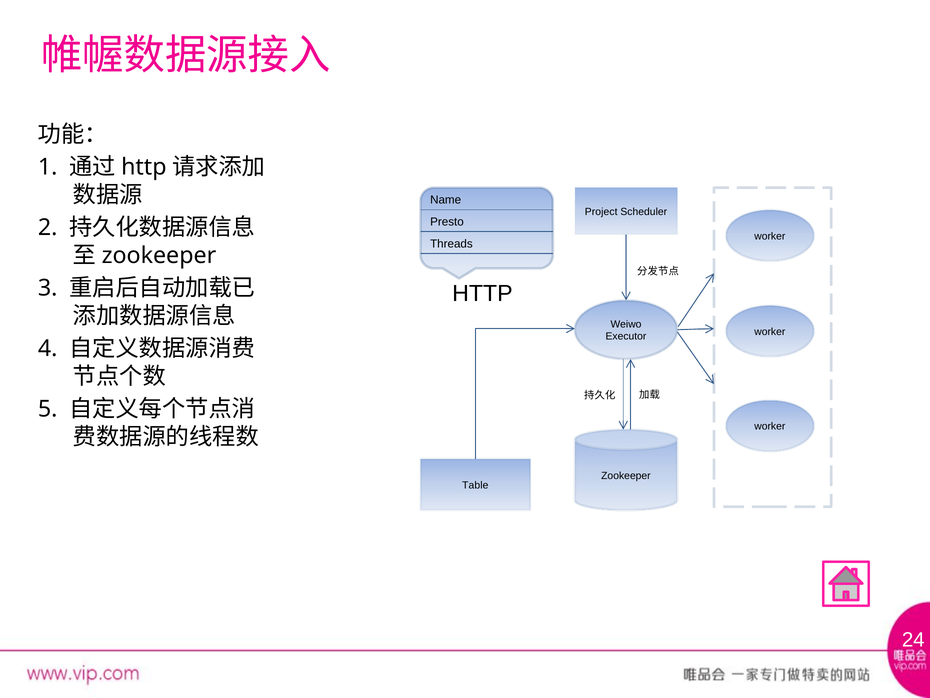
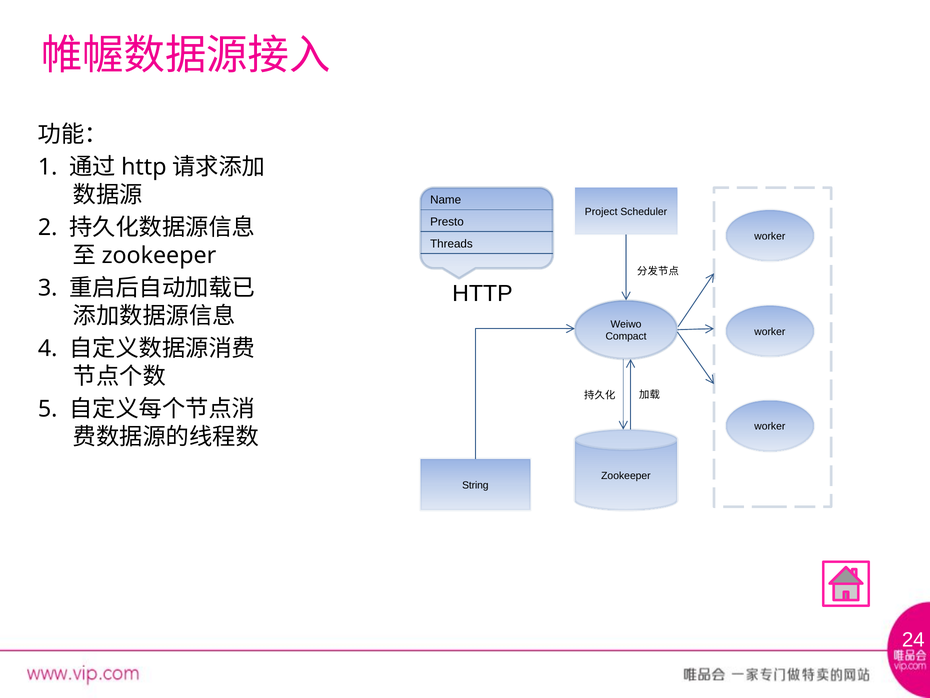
Executor: Executor -> Compact (626, 336)
Table: Table -> String (475, 485)
